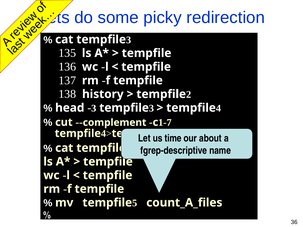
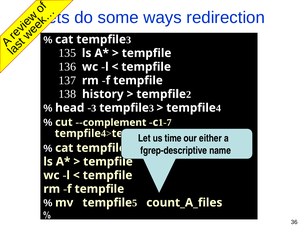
picky: picky -> ways (163, 18)
about: about -> either (210, 138)
